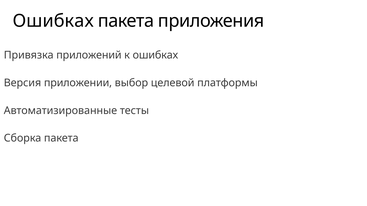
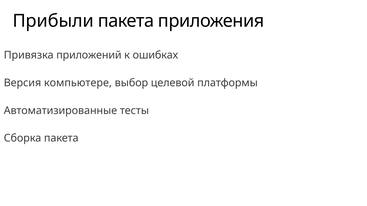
Ошибках: Ошибках -> Прибыли (53, 21)
приложении: приложении -> компьютере (78, 83)
